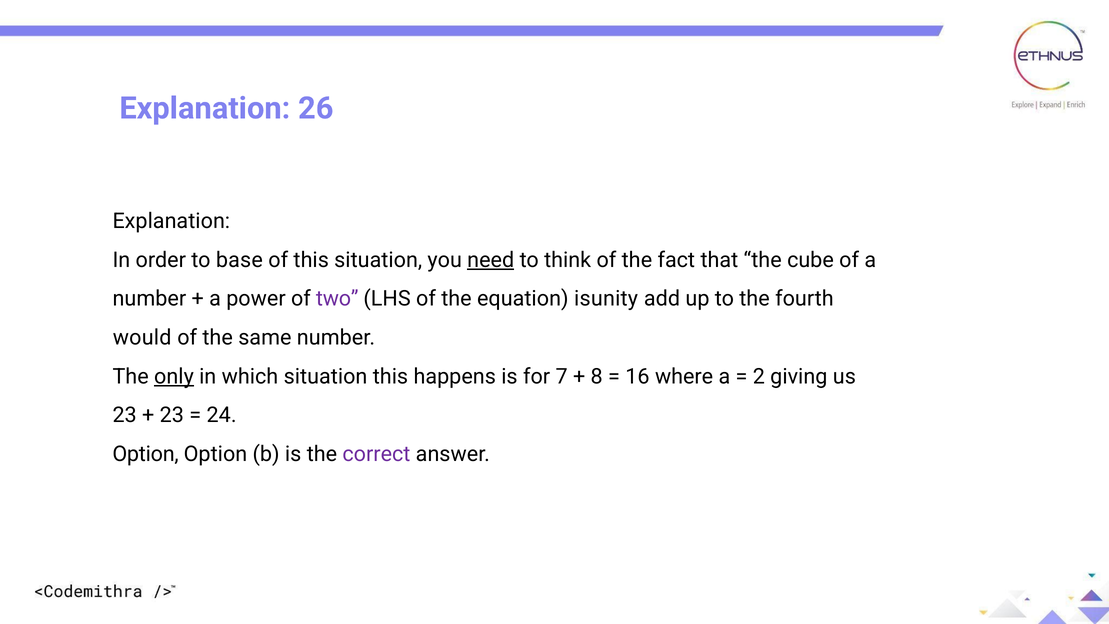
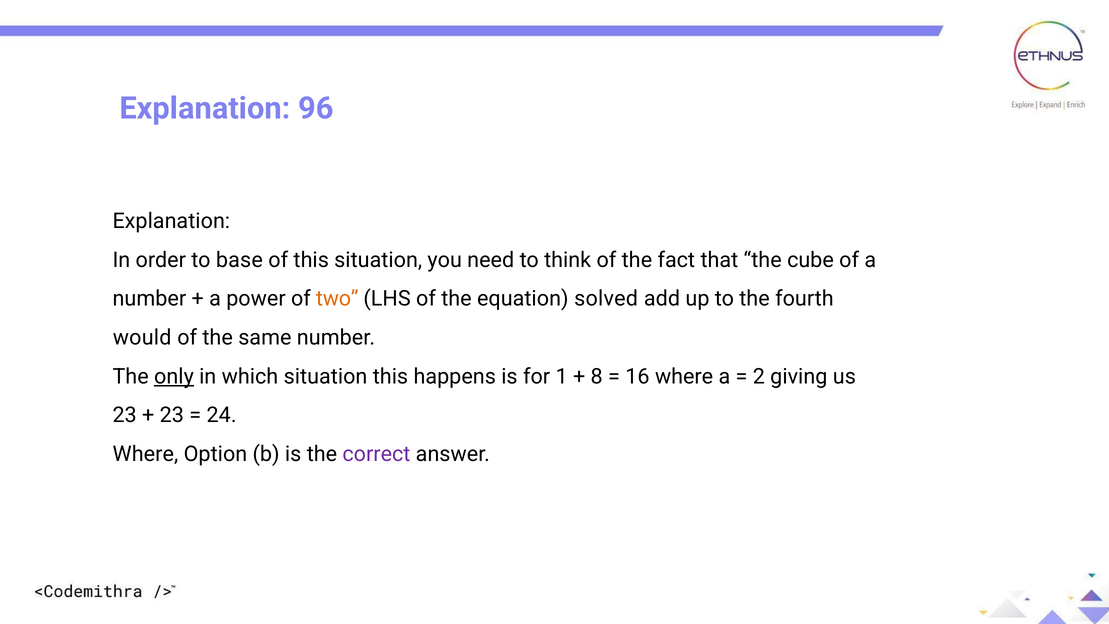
26: 26 -> 96 (316, 108)
need underline: present -> none (491, 260)
two colour: purple -> orange (337, 299)
isunity: isunity -> solved (606, 299)
7: 7 -> 1 (562, 376)
Option: Option -> Where (145, 454)
